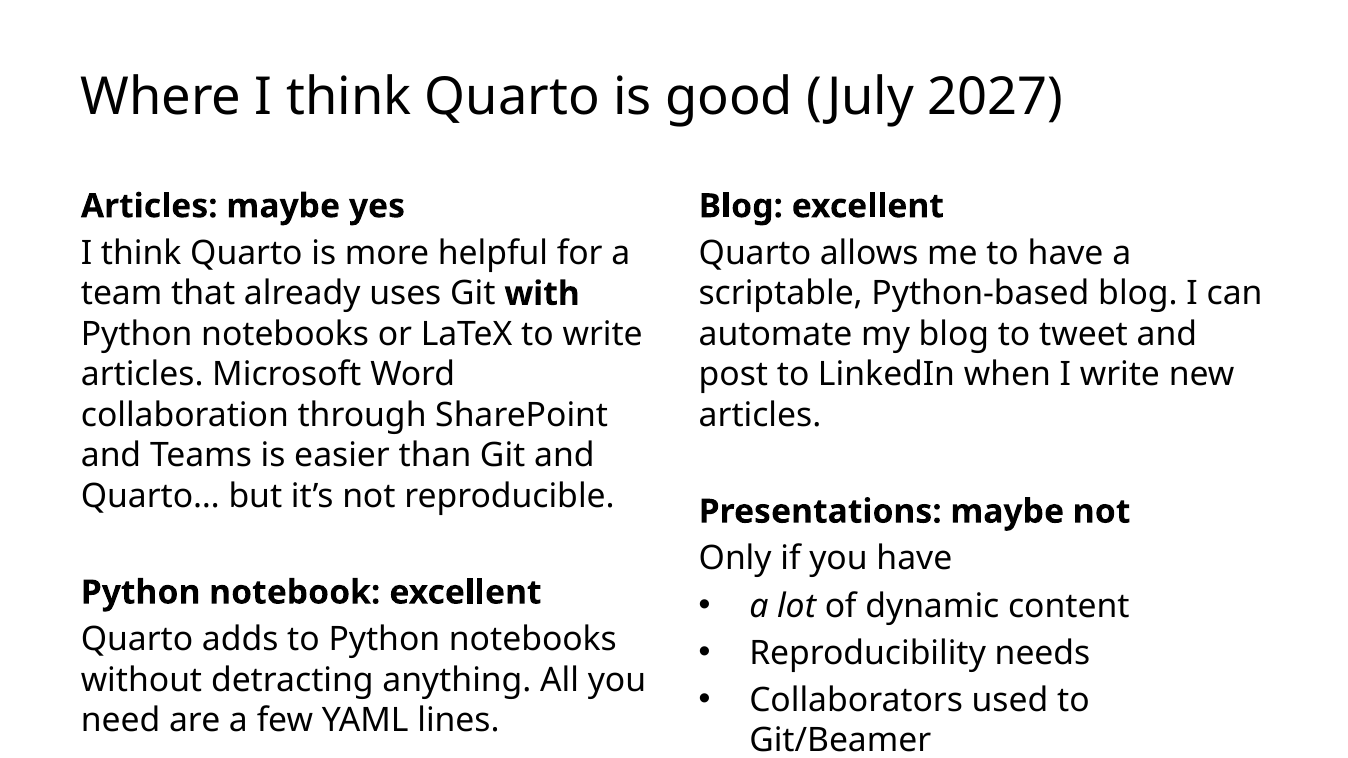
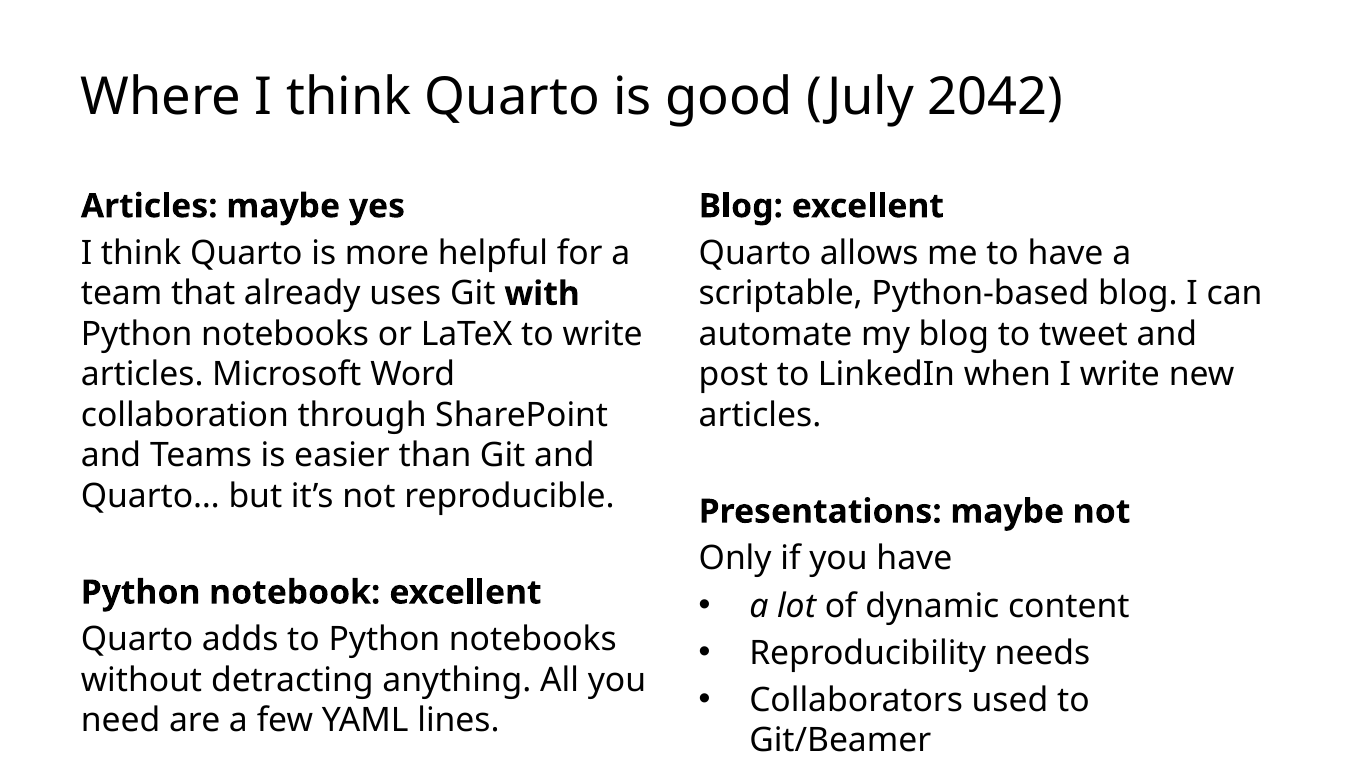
2027: 2027 -> 2042 (995, 97)
